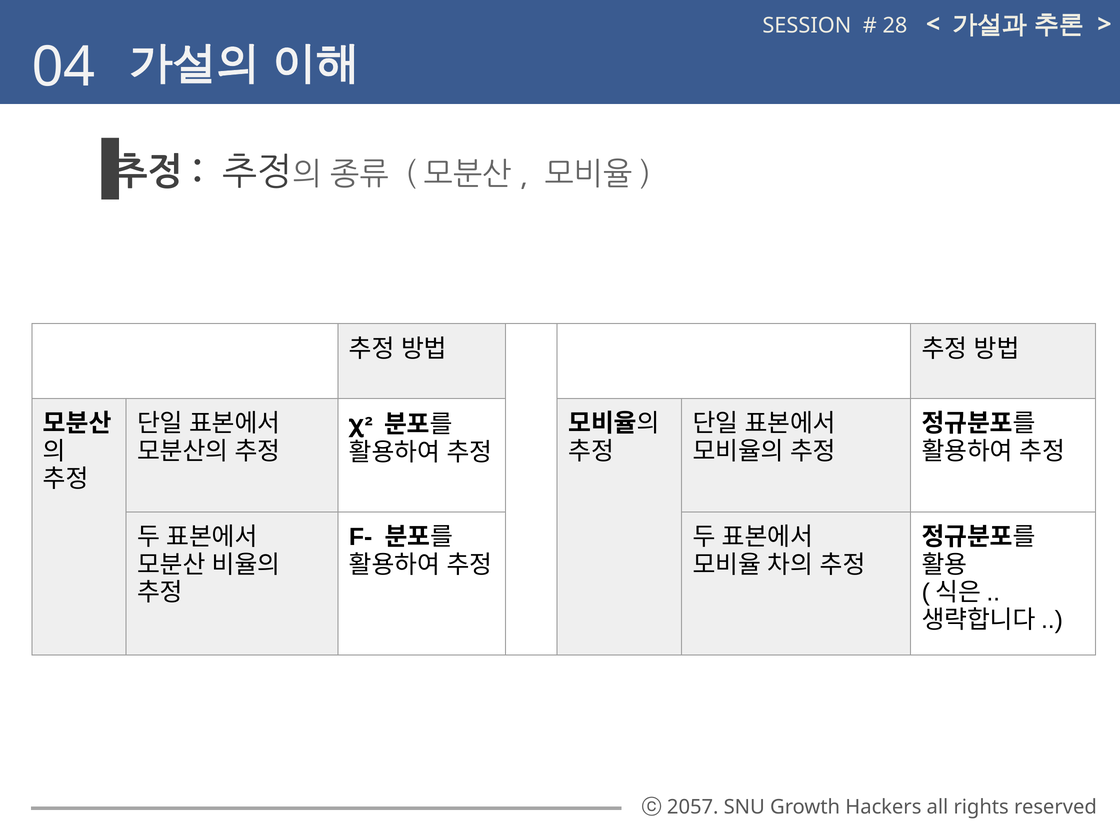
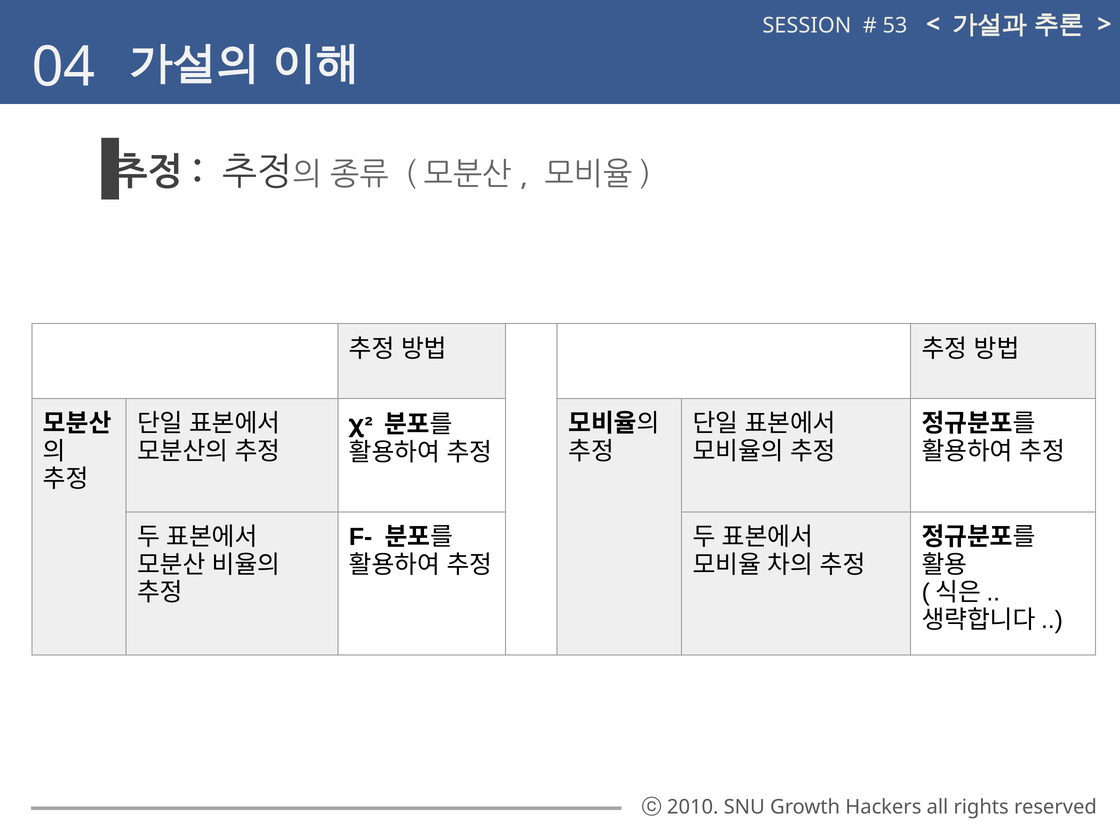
28: 28 -> 53 (895, 26)
2057: 2057 -> 2010 (693, 807)
